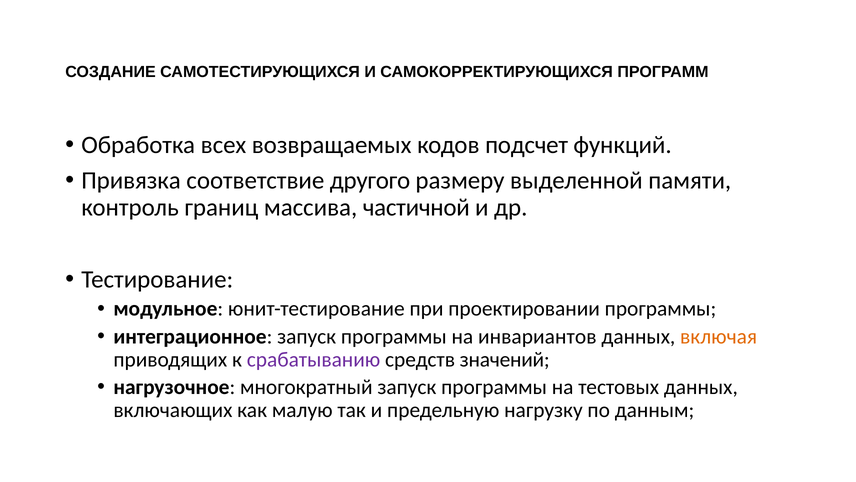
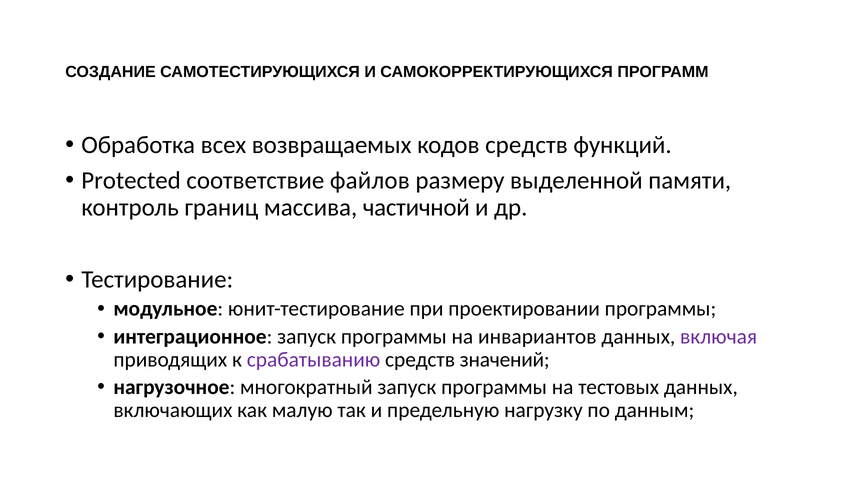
кодов подсчет: подсчет -> средств (526, 145)
Привязка: Привязка -> Protected (131, 181)
другого: другого -> файлов (370, 181)
включая colour: orange -> purple (719, 336)
